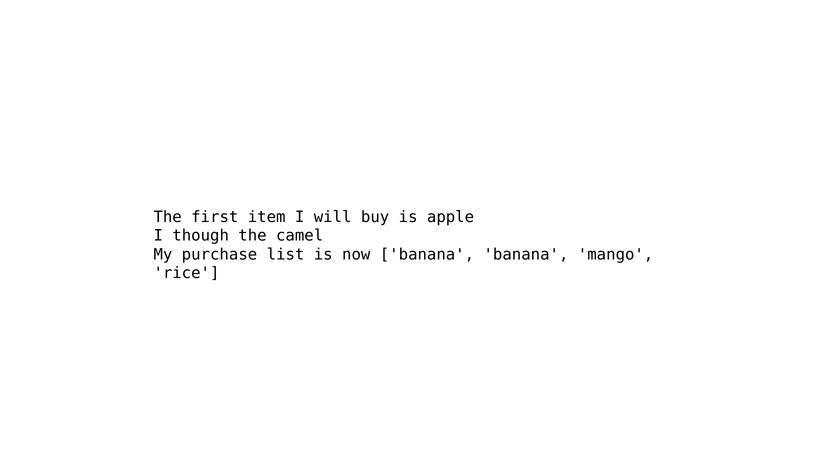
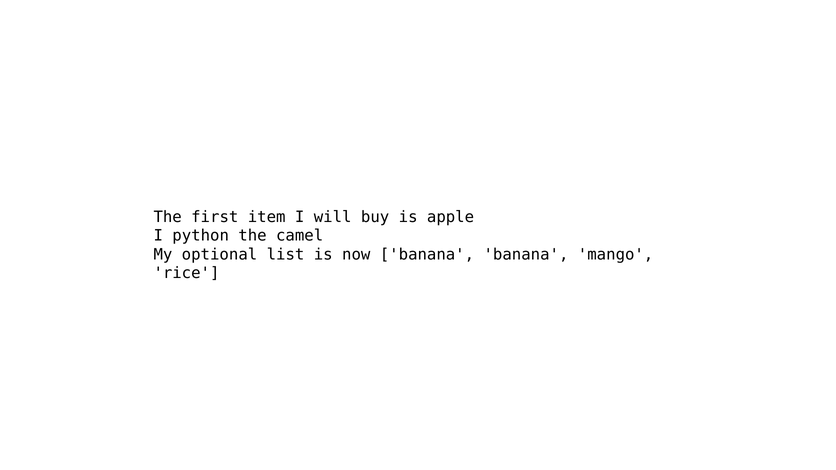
though: though -> python (201, 236)
purchase: purchase -> optional (219, 255)
